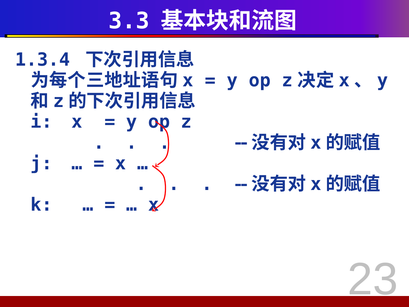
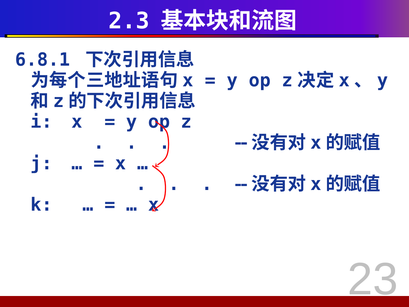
3.3: 3.3 -> 2.3 (129, 21)
1.3.4: 1.3.4 -> 6.8.1 (43, 60)
